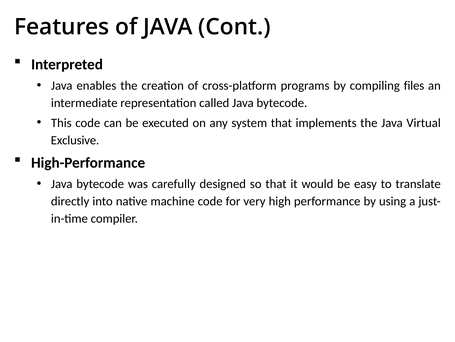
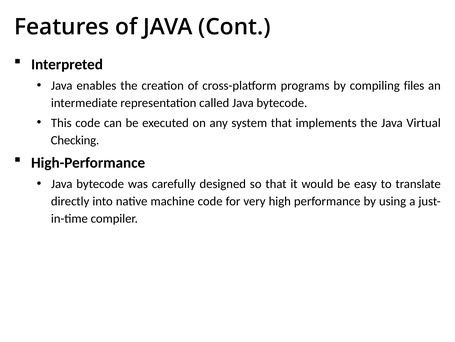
Exclusive: Exclusive -> Checking (75, 140)
